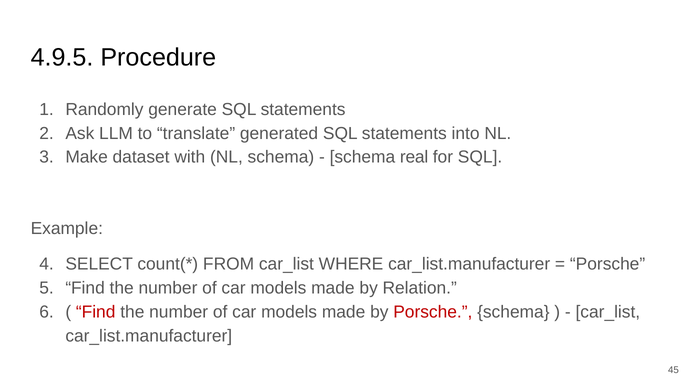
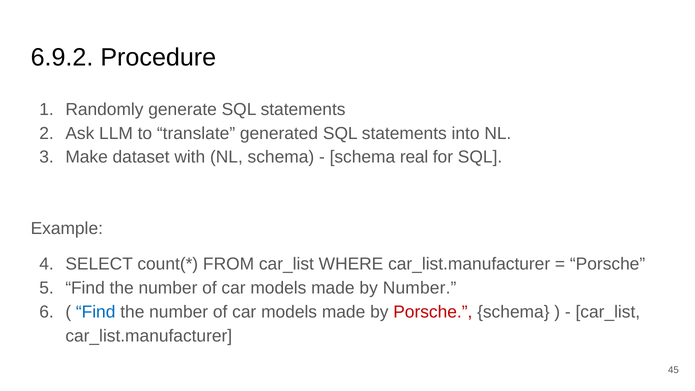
4.9.5: 4.9.5 -> 6.9.2 (62, 58)
by Relation: Relation -> Number (420, 288)
Find colour: red -> blue (96, 312)
